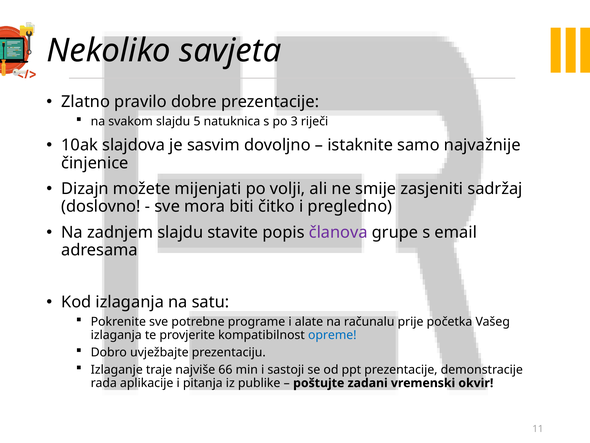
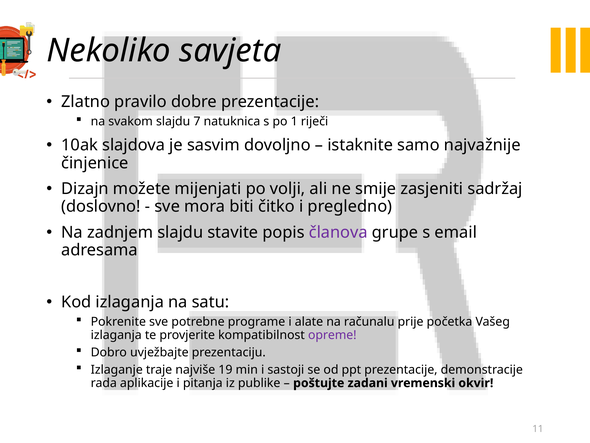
5: 5 -> 7 (197, 121)
3: 3 -> 1 (294, 121)
opreme colour: blue -> purple (332, 335)
66: 66 -> 19 (225, 369)
